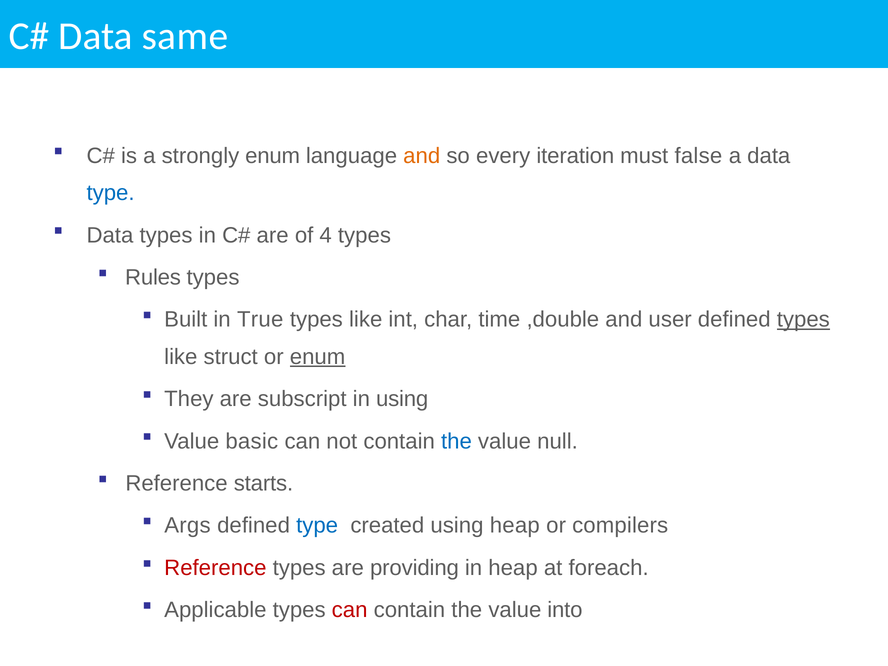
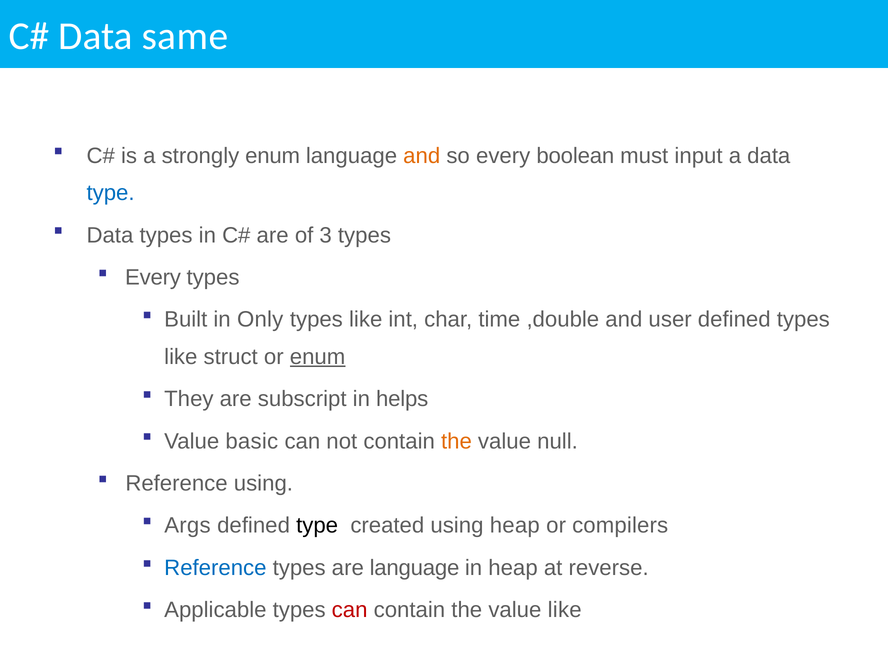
iteration: iteration -> boolean (575, 156)
false: false -> input (699, 156)
4: 4 -> 3 (326, 235)
Rules: Rules -> Every (153, 277)
True: True -> Only (260, 320)
types underline: present -> none (803, 320)
in using: using -> helps (402, 399)
the colour: blue -> orange (456, 441)
Reference starts: starts -> using (263, 483)
type colour: blue -> black (317, 526)
Reference colour: red -> blue (215, 568)
are providing: providing -> language (415, 568)
foreach: foreach -> reverse (609, 568)
value into: into -> like (565, 610)
